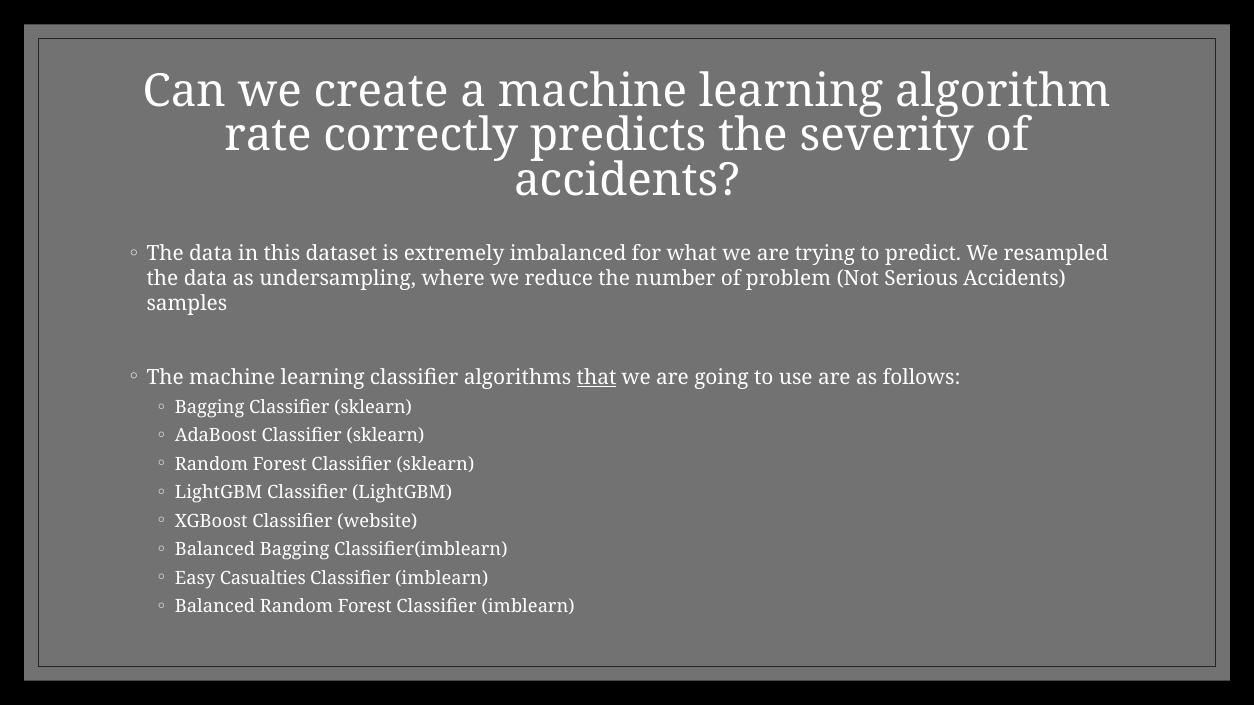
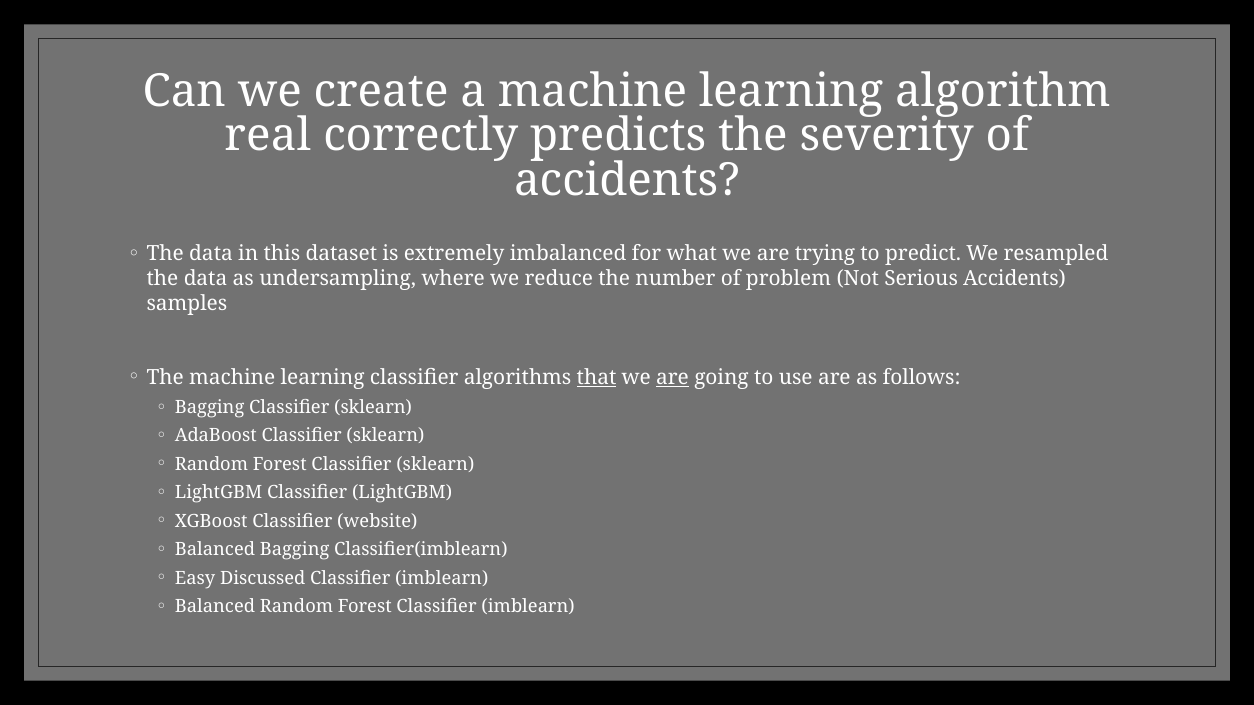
rate: rate -> real (268, 136)
are underline: none -> present (673, 378)
Casualties: Casualties -> Discussed (263, 578)
